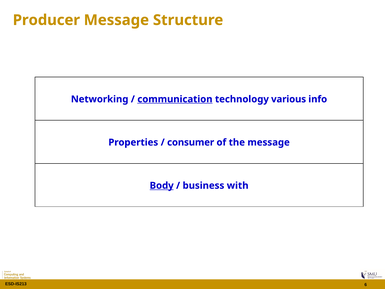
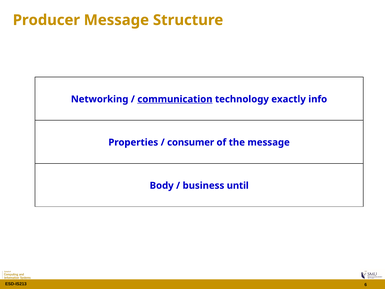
various: various -> exactly (289, 99)
Body underline: present -> none (162, 185)
with: with -> until (238, 185)
